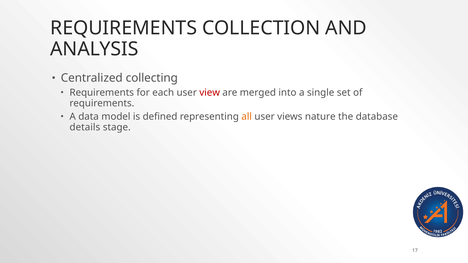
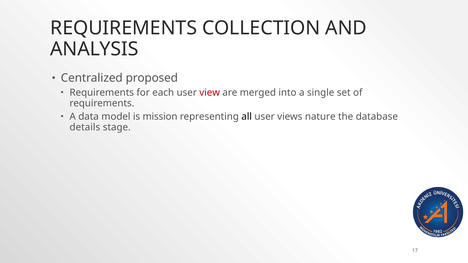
collecting: collecting -> proposed (152, 78)
defined: defined -> mission (160, 117)
all colour: orange -> black (247, 117)
